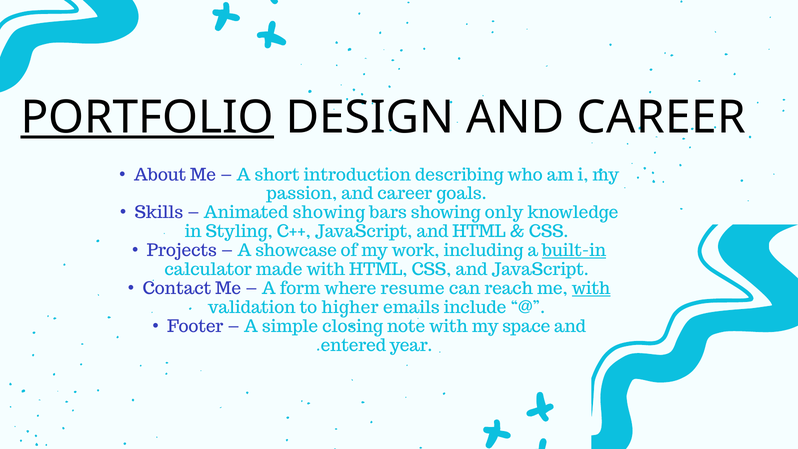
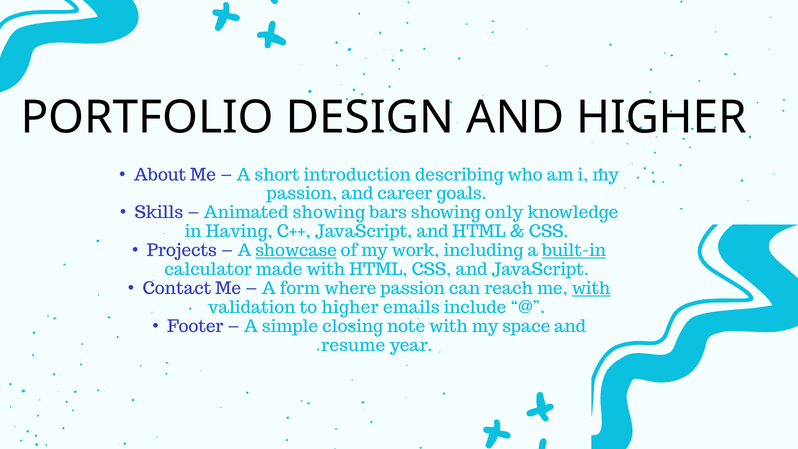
PORTFOLIO underline: present -> none (147, 117)
DESIGN AND CAREER: CAREER -> HIGHER (662, 117)
Styling: Styling -> Having (239, 232)
showcase underline: none -> present (296, 251)
where resume: resume -> passion (413, 288)
entered: entered -> resume (353, 345)
